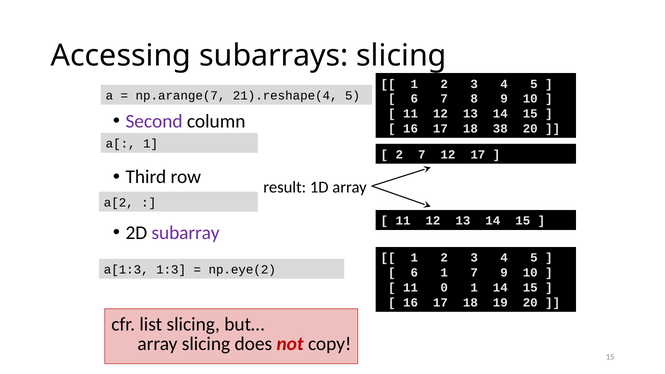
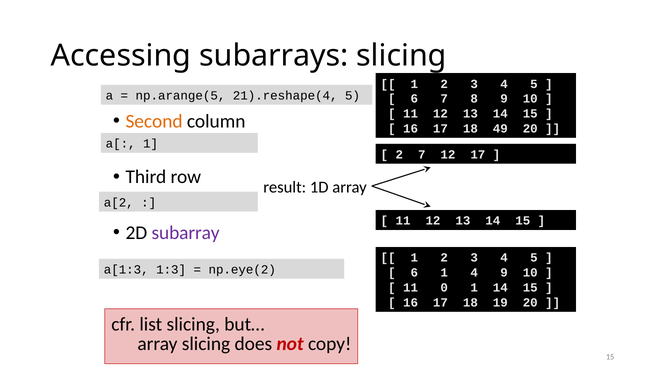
np.arange(7: np.arange(7 -> np.arange(5 (180, 96)
Second colour: purple -> orange (154, 121)
38: 38 -> 49 (500, 129)
1 7: 7 -> 4 (474, 273)
